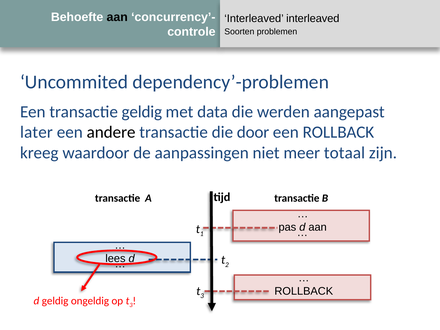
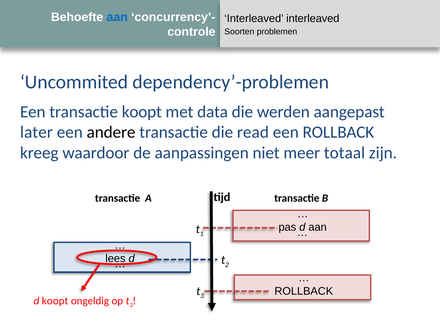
aan colour: black -> blue (117, 17)
transactie geldig: geldig -> koopt (142, 112)
door: door -> read (253, 132)
d geldig: geldig -> koopt (55, 301)
